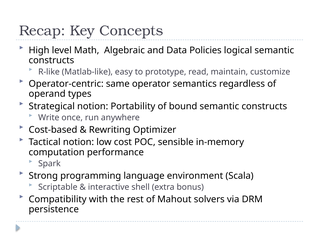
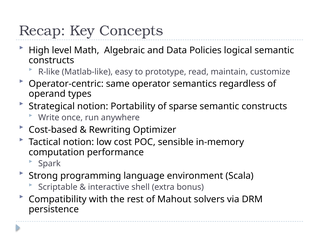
bound: bound -> sparse (183, 106)
